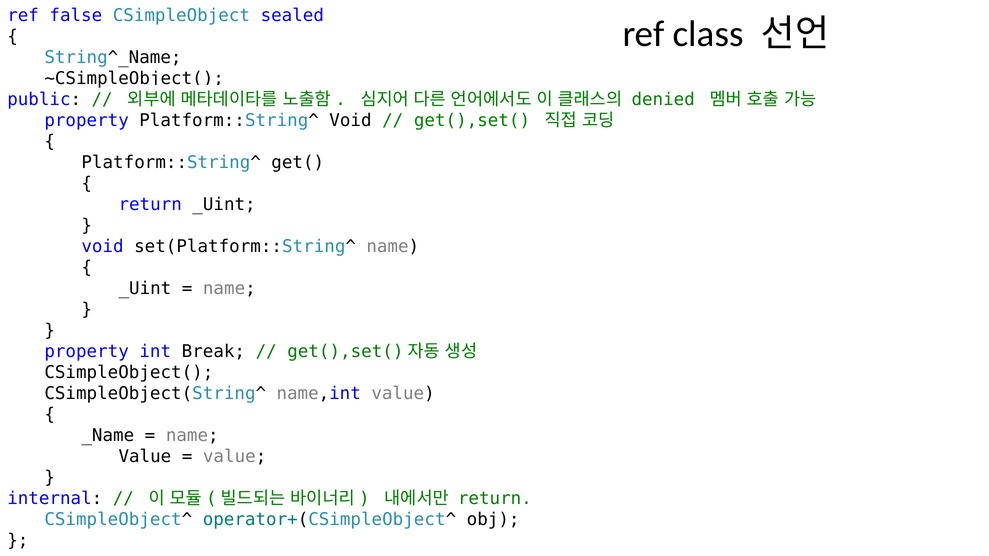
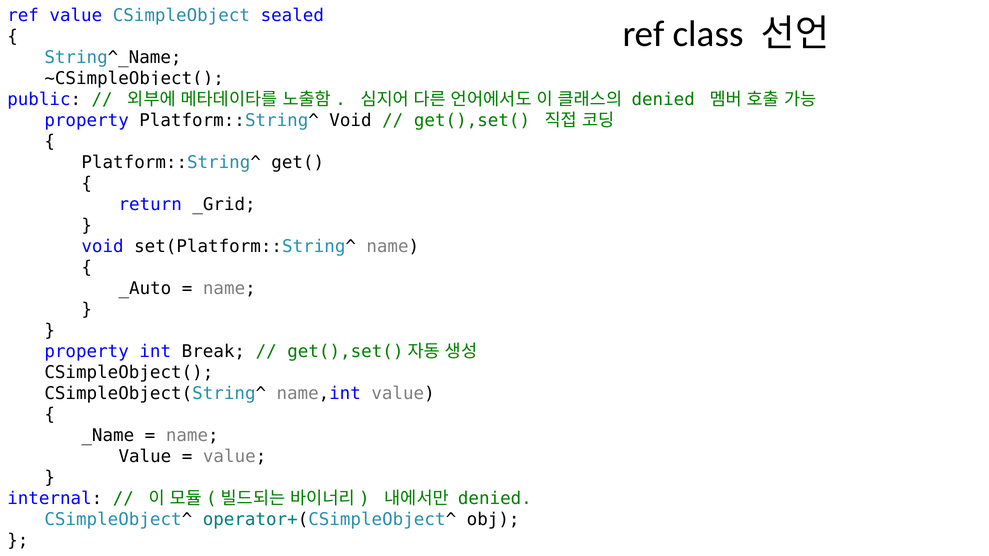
ref false: false -> value (76, 15)
return _Uint: _Uint -> _Grid (224, 205)
_Uint: _Uint -> _Auto (145, 289)
return: return -> denied (495, 499)
